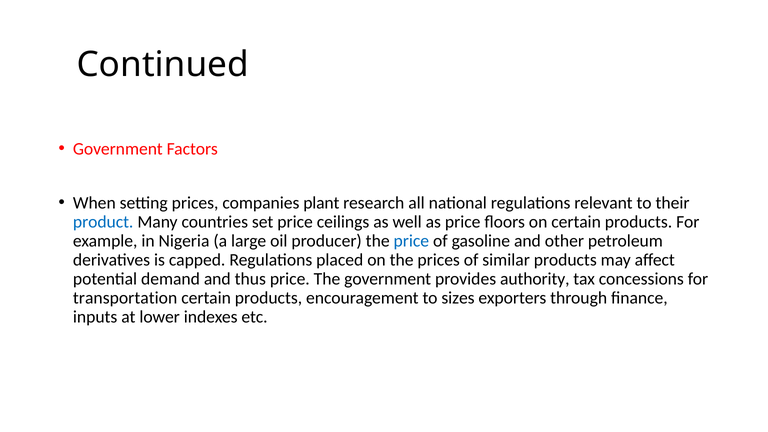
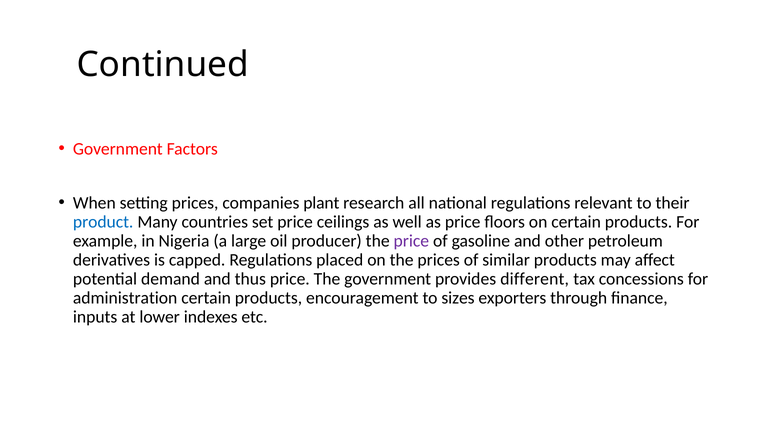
price colour: blue -> purple (411, 241)
authority: authority -> different (535, 279)
transportation: transportation -> administration (125, 298)
